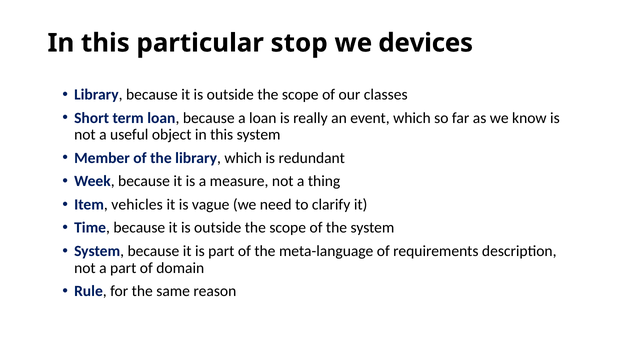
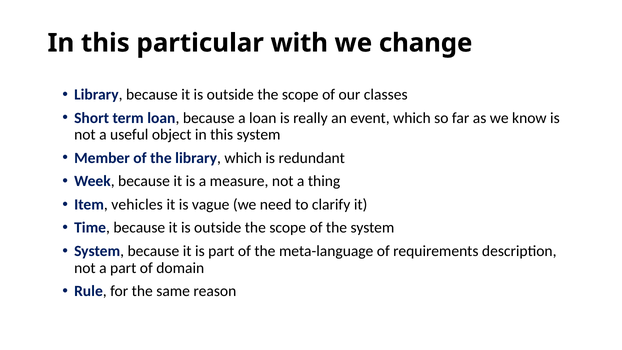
stop: stop -> with (299, 43)
devices: devices -> change (426, 43)
